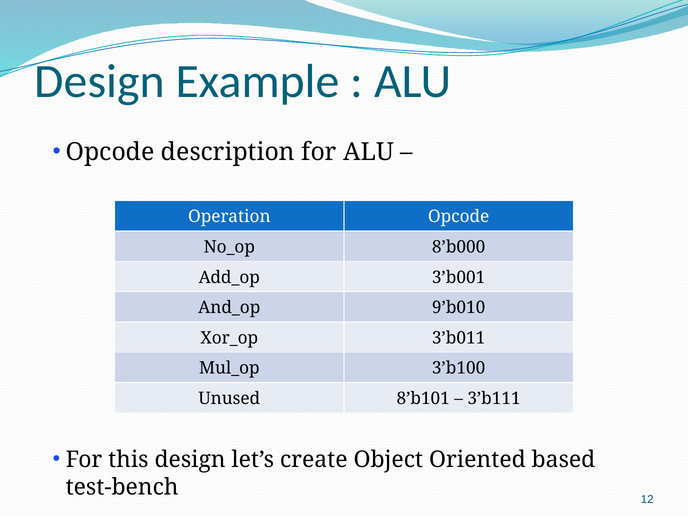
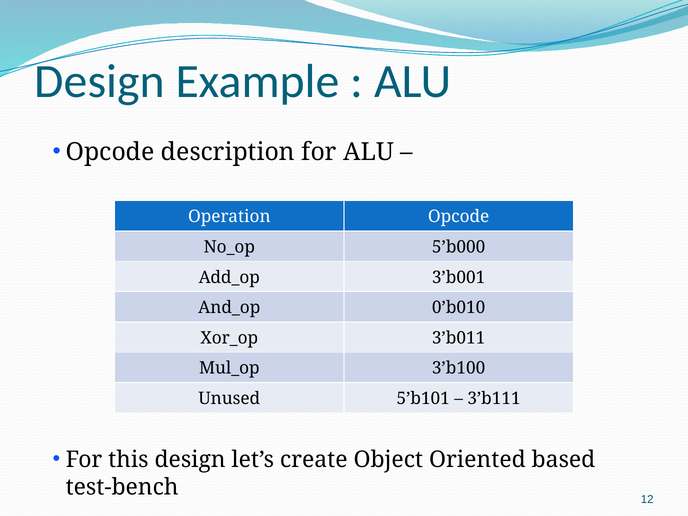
8’b000: 8’b000 -> 5’b000 (459, 247)
9’b010: 9’b010 -> 0’b010 (459, 308)
8’b101: 8’b101 -> 5’b101 (423, 399)
